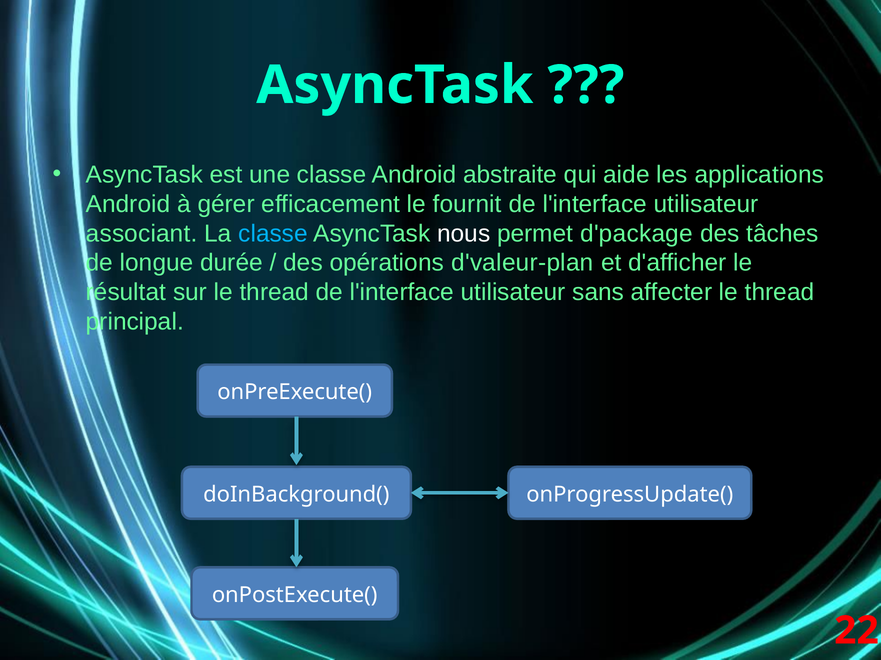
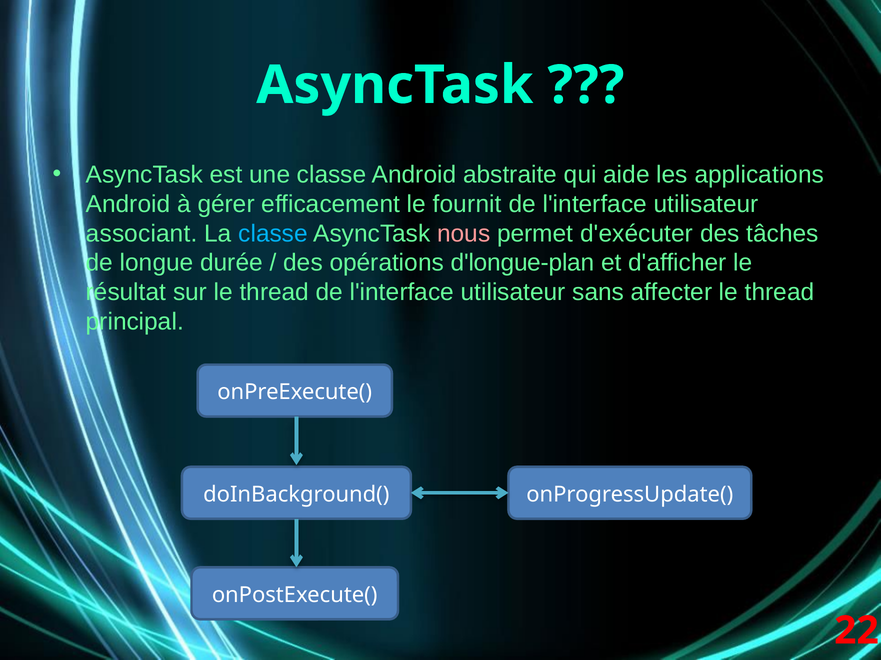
nous colour: white -> pink (464, 234)
d'package: d'package -> d'exécuter (637, 234)
d'valeur-plan: d'valeur-plan -> d'longue-plan (523, 263)
